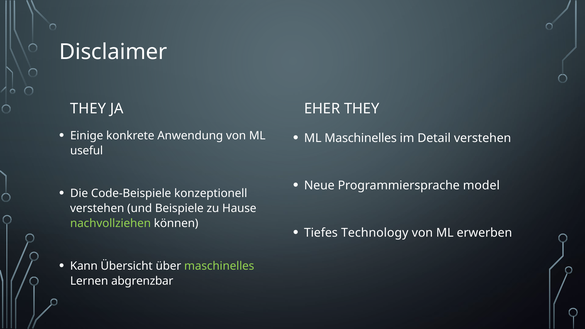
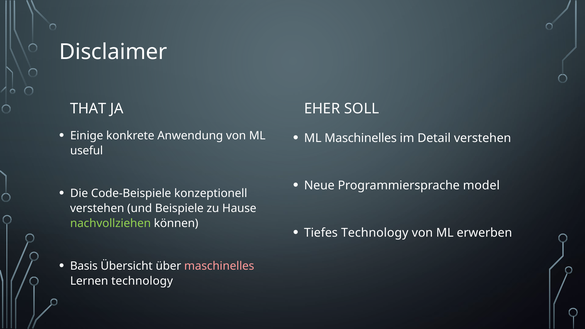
THEY: THEY -> THAT (88, 109)
EHER THEY: THEY -> SOLL (362, 109)
Kann: Kann -> Basis (84, 266)
maschinelles colour: light green -> pink (219, 266)
Lernen abgrenzbar: abgrenzbar -> technology (142, 281)
